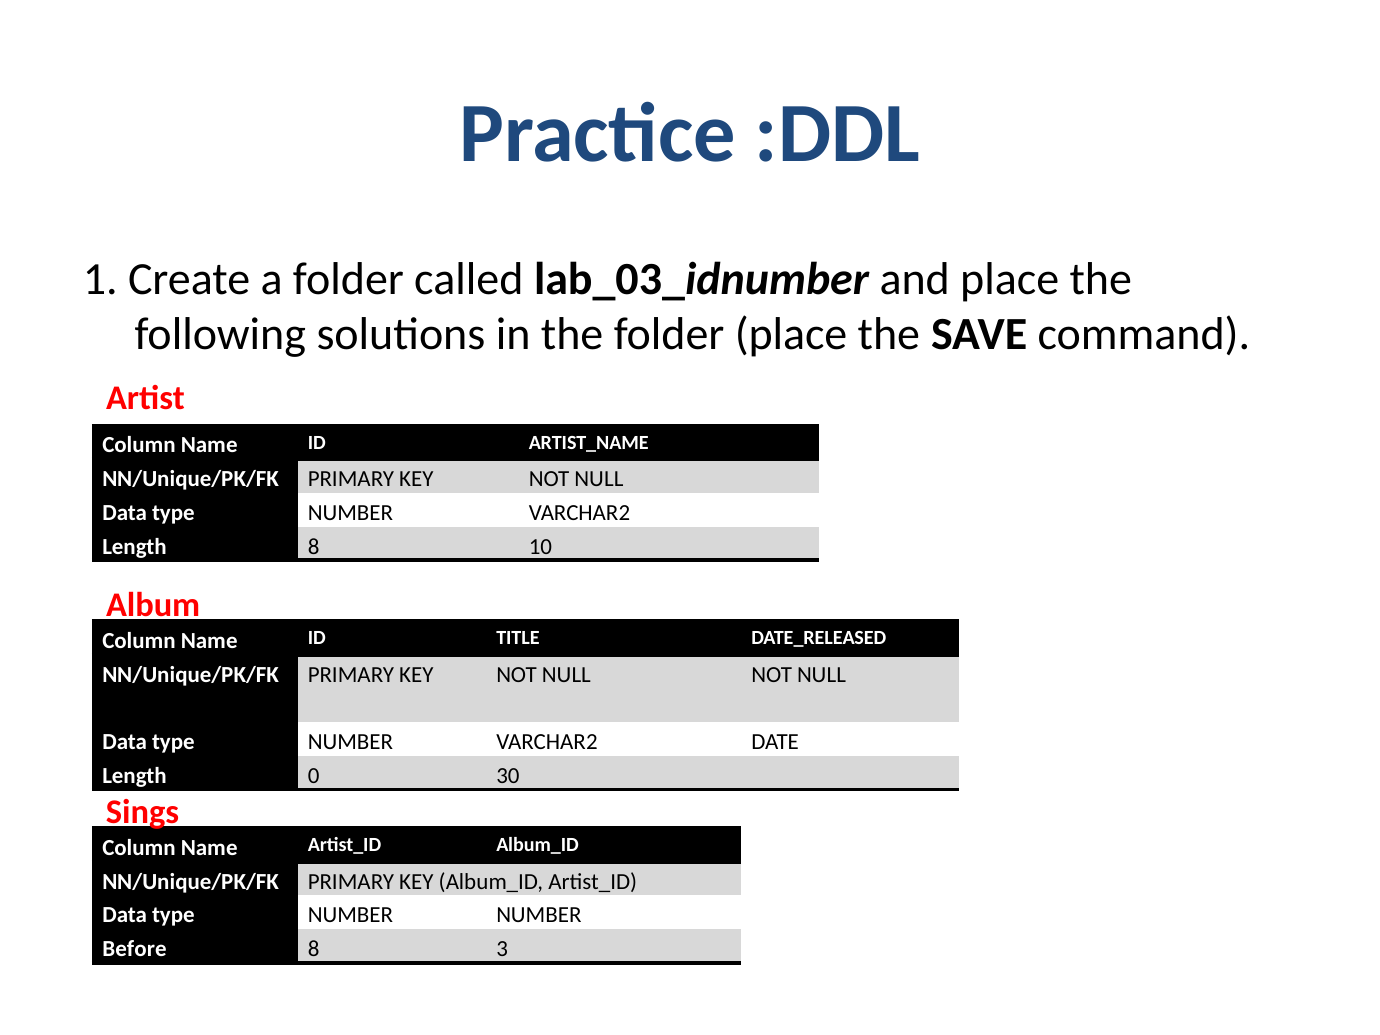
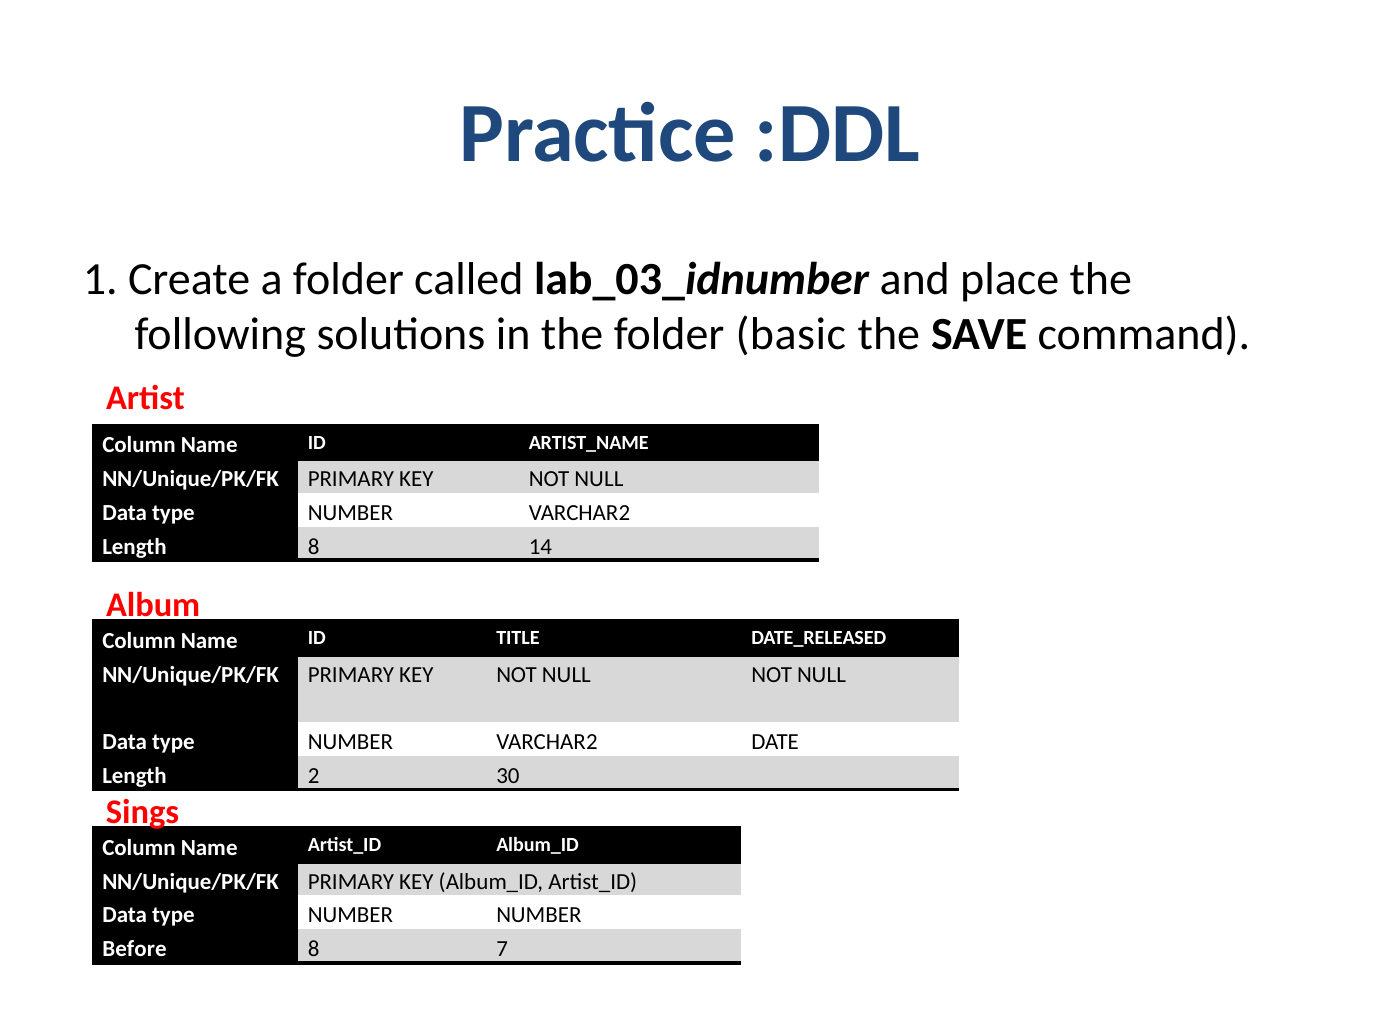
folder place: place -> basic (791, 334)
10: 10 -> 14 (540, 546)
0: 0 -> 2 (314, 776)
3: 3 -> 7 (502, 949)
